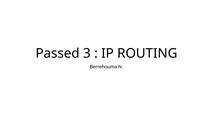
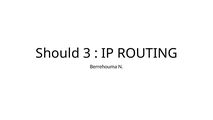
Passed: Passed -> Should (58, 53)
